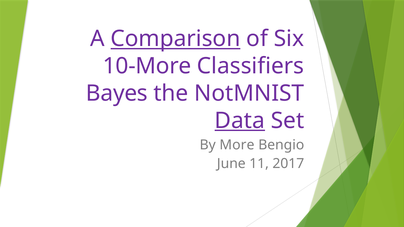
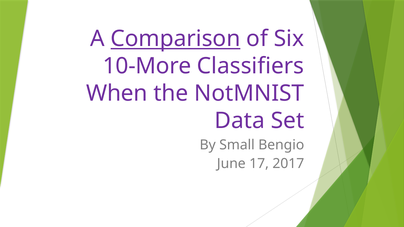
Bayes: Bayes -> When (117, 93)
Data underline: present -> none (240, 121)
More: More -> Small (237, 145)
11: 11 -> 17 (259, 164)
